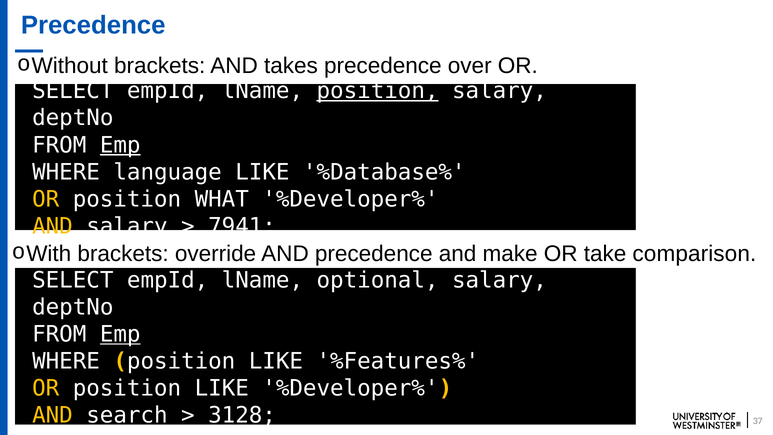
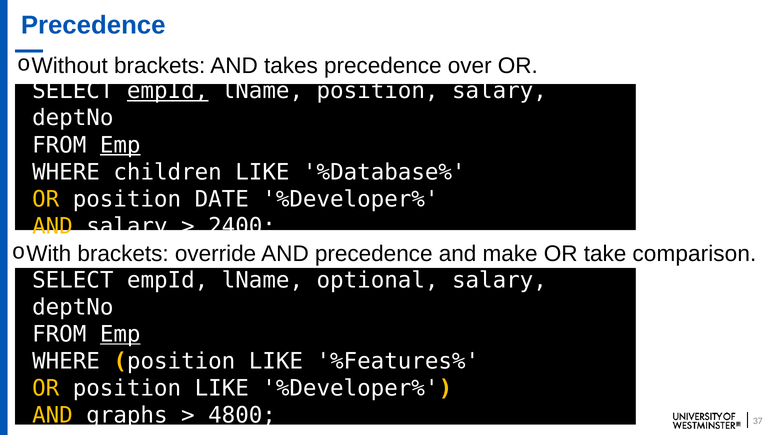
empId underline: none -> present (168, 91)
position underline: present -> none (378, 91)
language: language -> children (168, 172)
WHAT: WHAT -> DATE (222, 199)
7941: 7941 -> 2400 (242, 226)
search: search -> graphs (127, 415)
3128: 3128 -> 4800 (242, 415)
